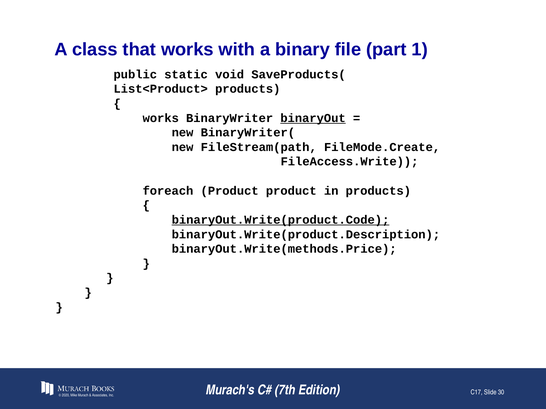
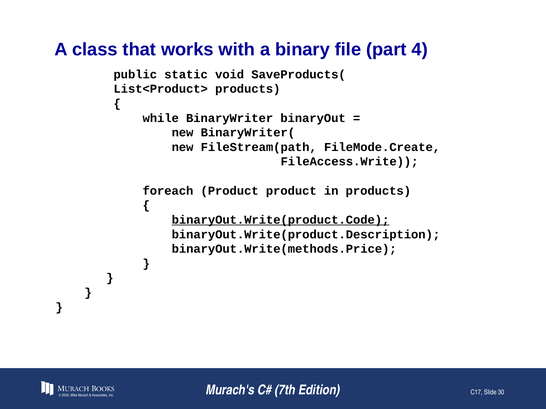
1: 1 -> 4 (420, 50)
works: works -> while (161, 118)
binaryOut underline: present -> none (313, 118)
